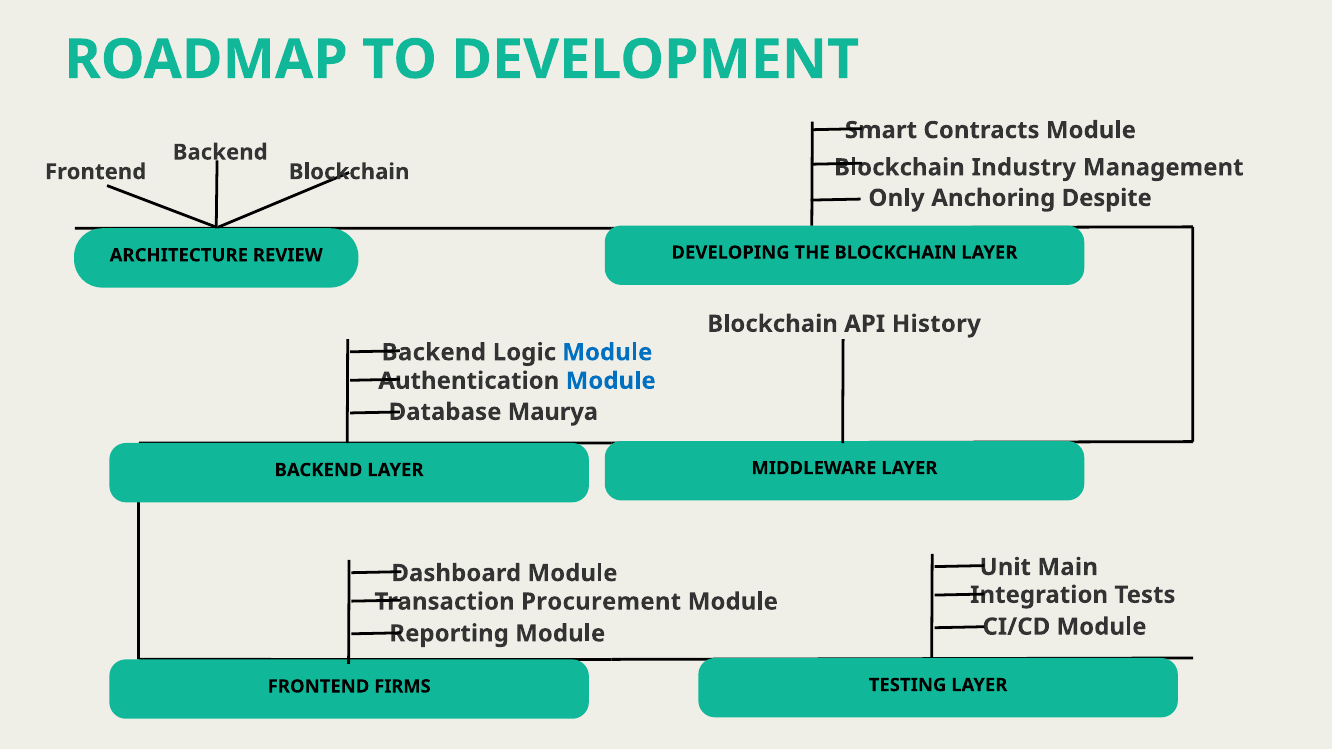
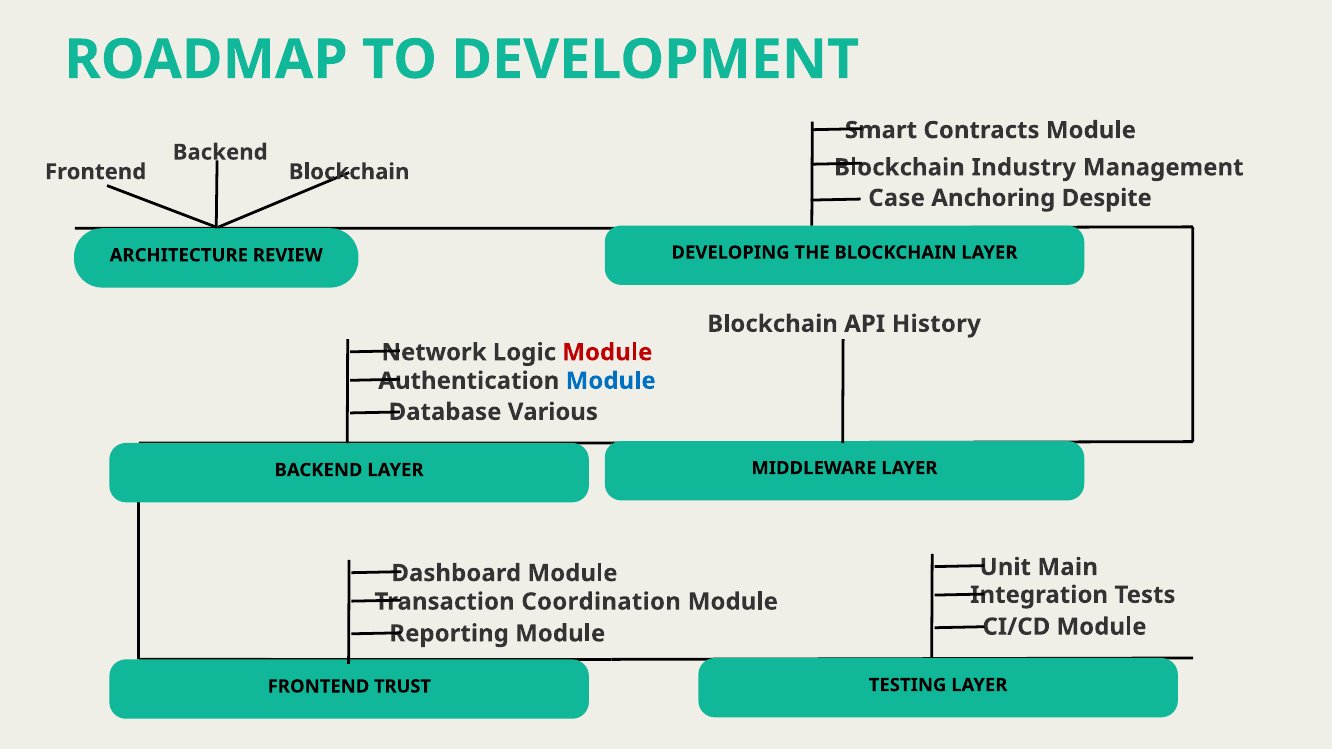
Only: Only -> Case (897, 198)
Backend: Backend -> Network (434, 352)
Module colour: blue -> red (607, 352)
Maurya: Maurya -> Various (553, 412)
Procurement: Procurement -> Coordination (601, 602)
FIRMS: FIRMS -> TRUST (402, 687)
